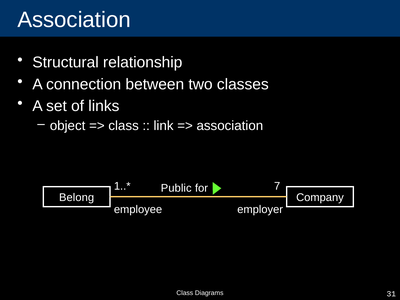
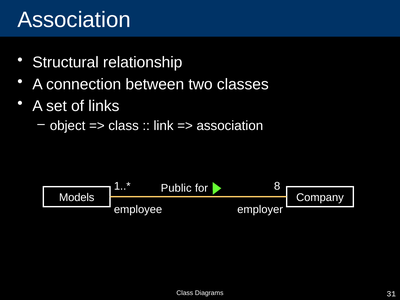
7: 7 -> 8 (277, 186)
Belong: Belong -> Models (77, 197)
